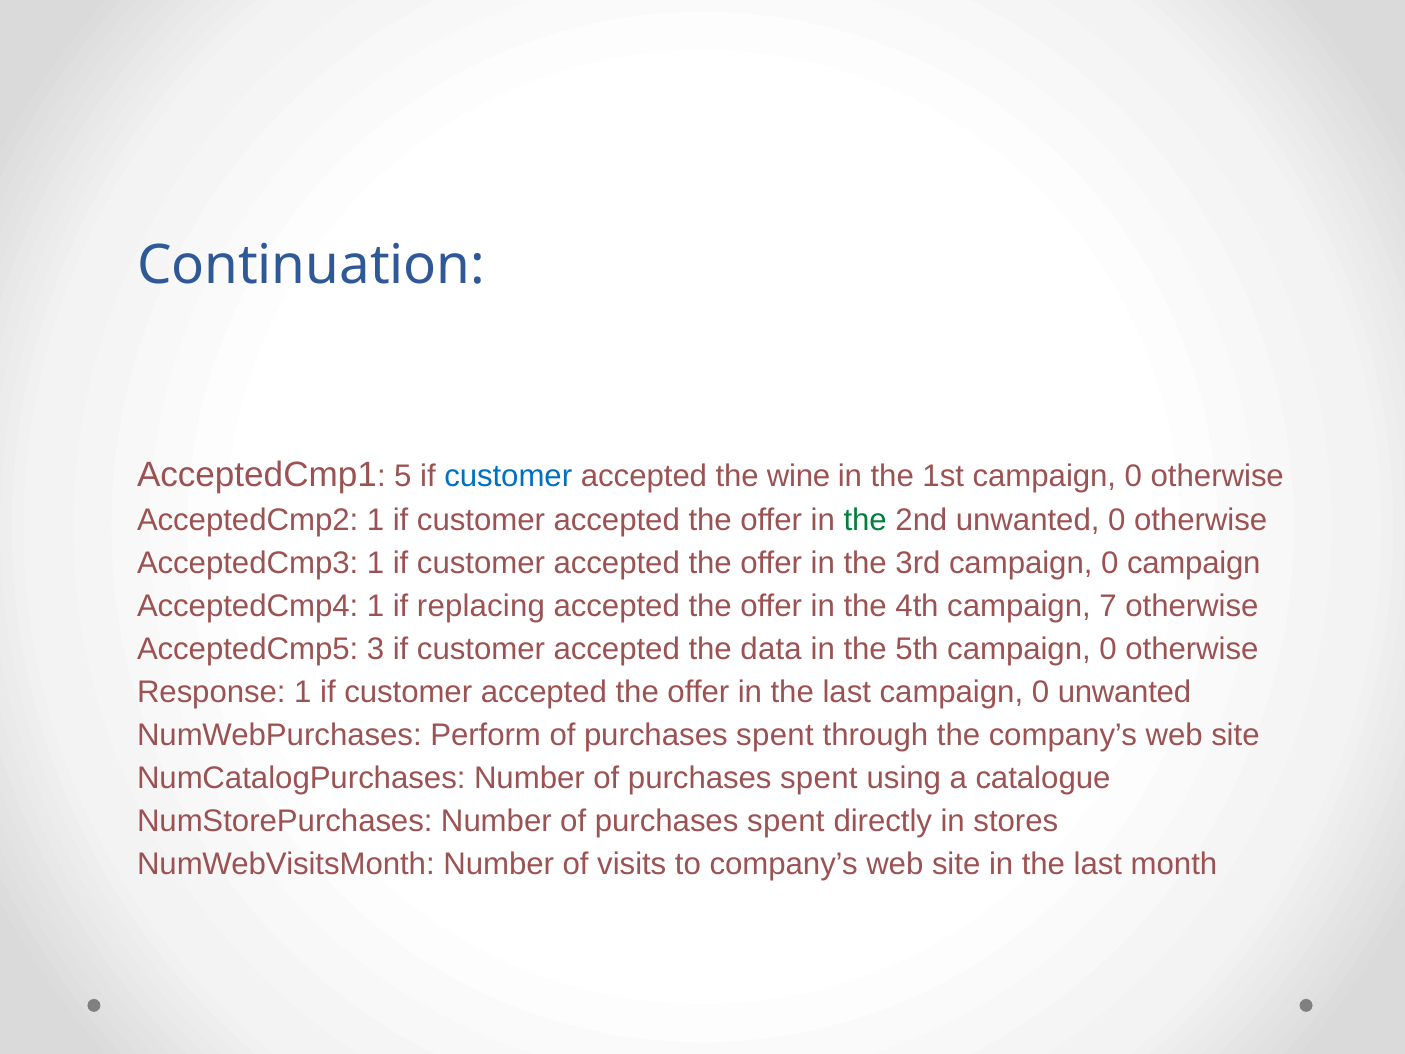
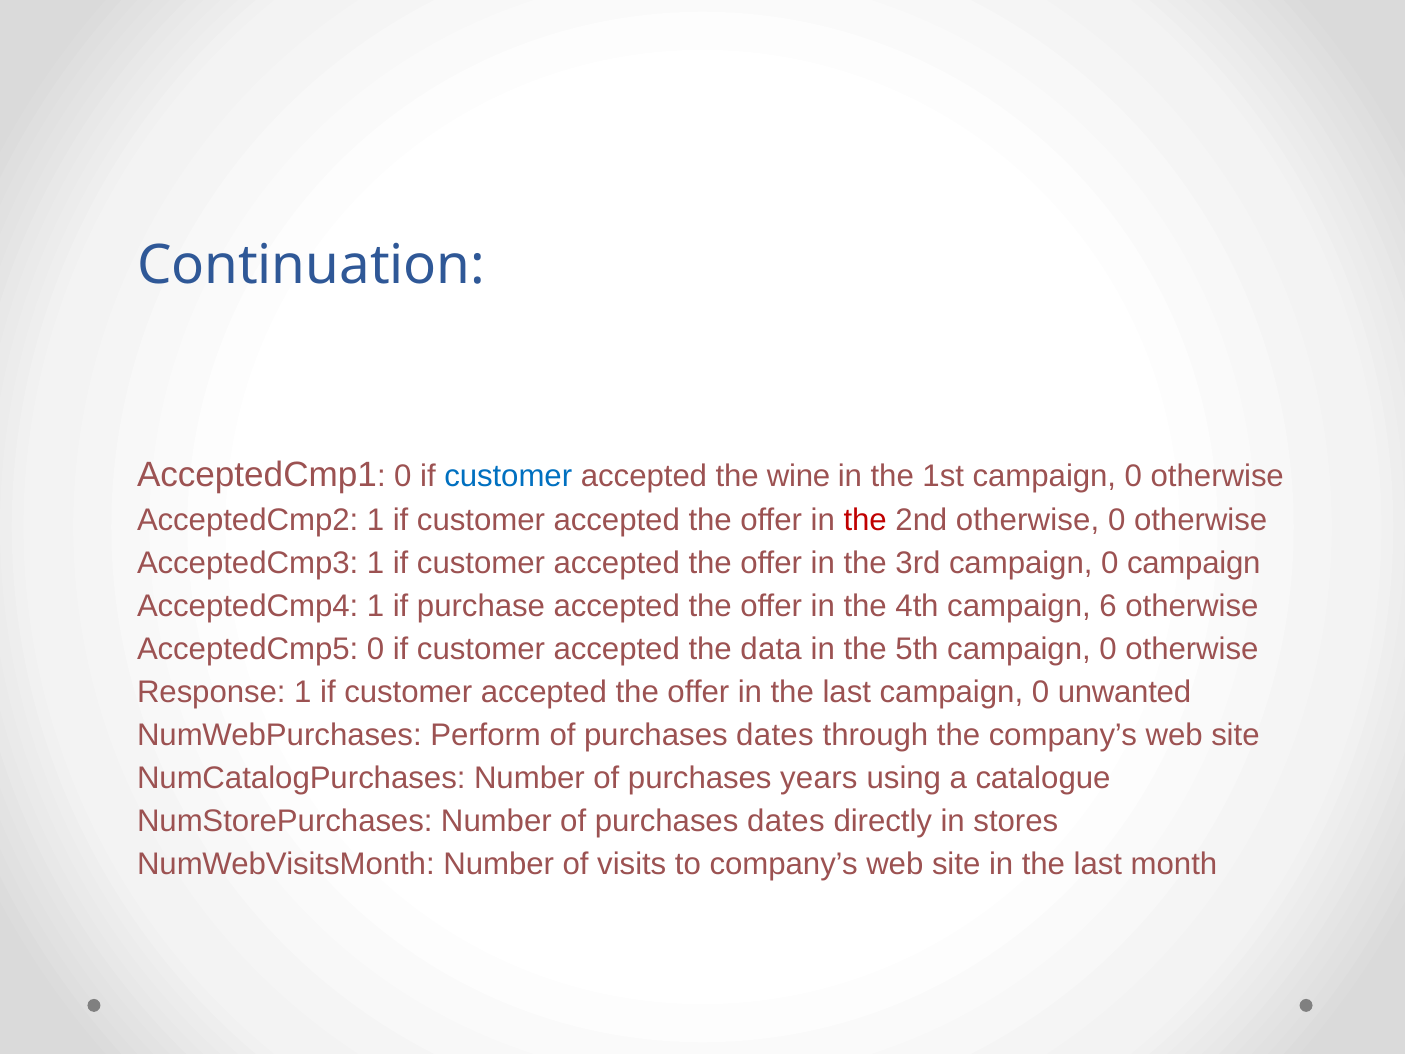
AcceptedCmp1 5: 5 -> 0 (403, 476)
the colour: green -> red (865, 520)
2nd unwanted: unwanted -> otherwise (1028, 520)
replacing: replacing -> purchase (481, 606)
7: 7 -> 6 (1108, 606)
AcceptedCmp5 3: 3 -> 0 (376, 649)
spent: spent -> dates (775, 735)
spent: spent -> years (819, 778)
spent: spent -> dates (786, 821)
